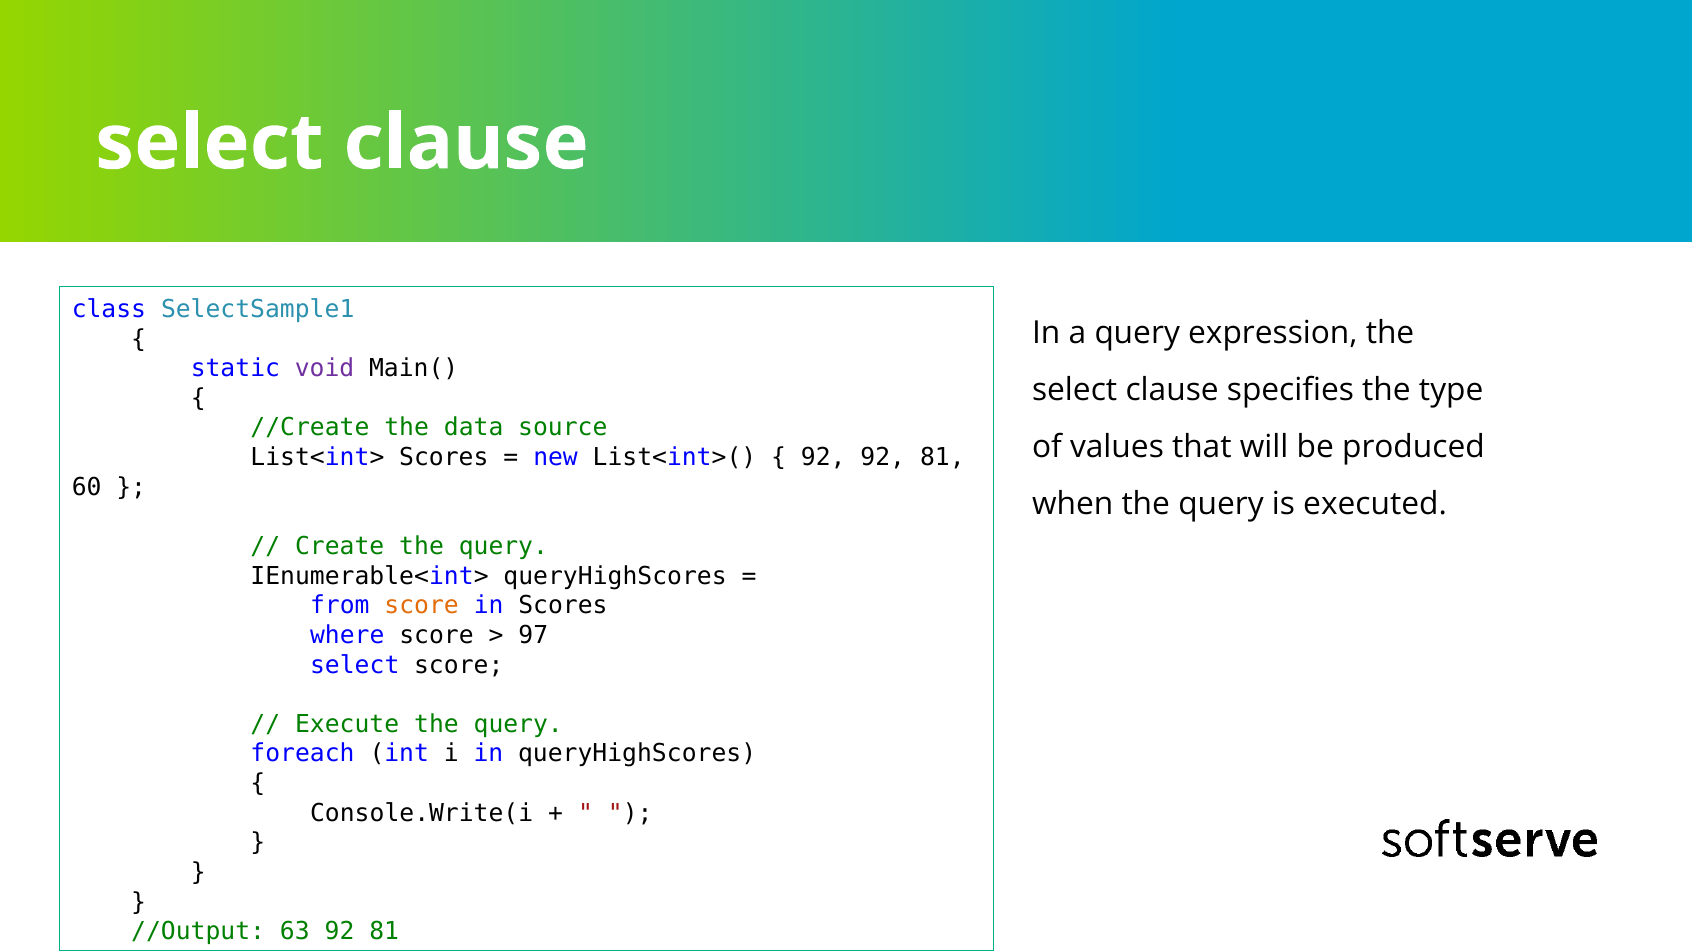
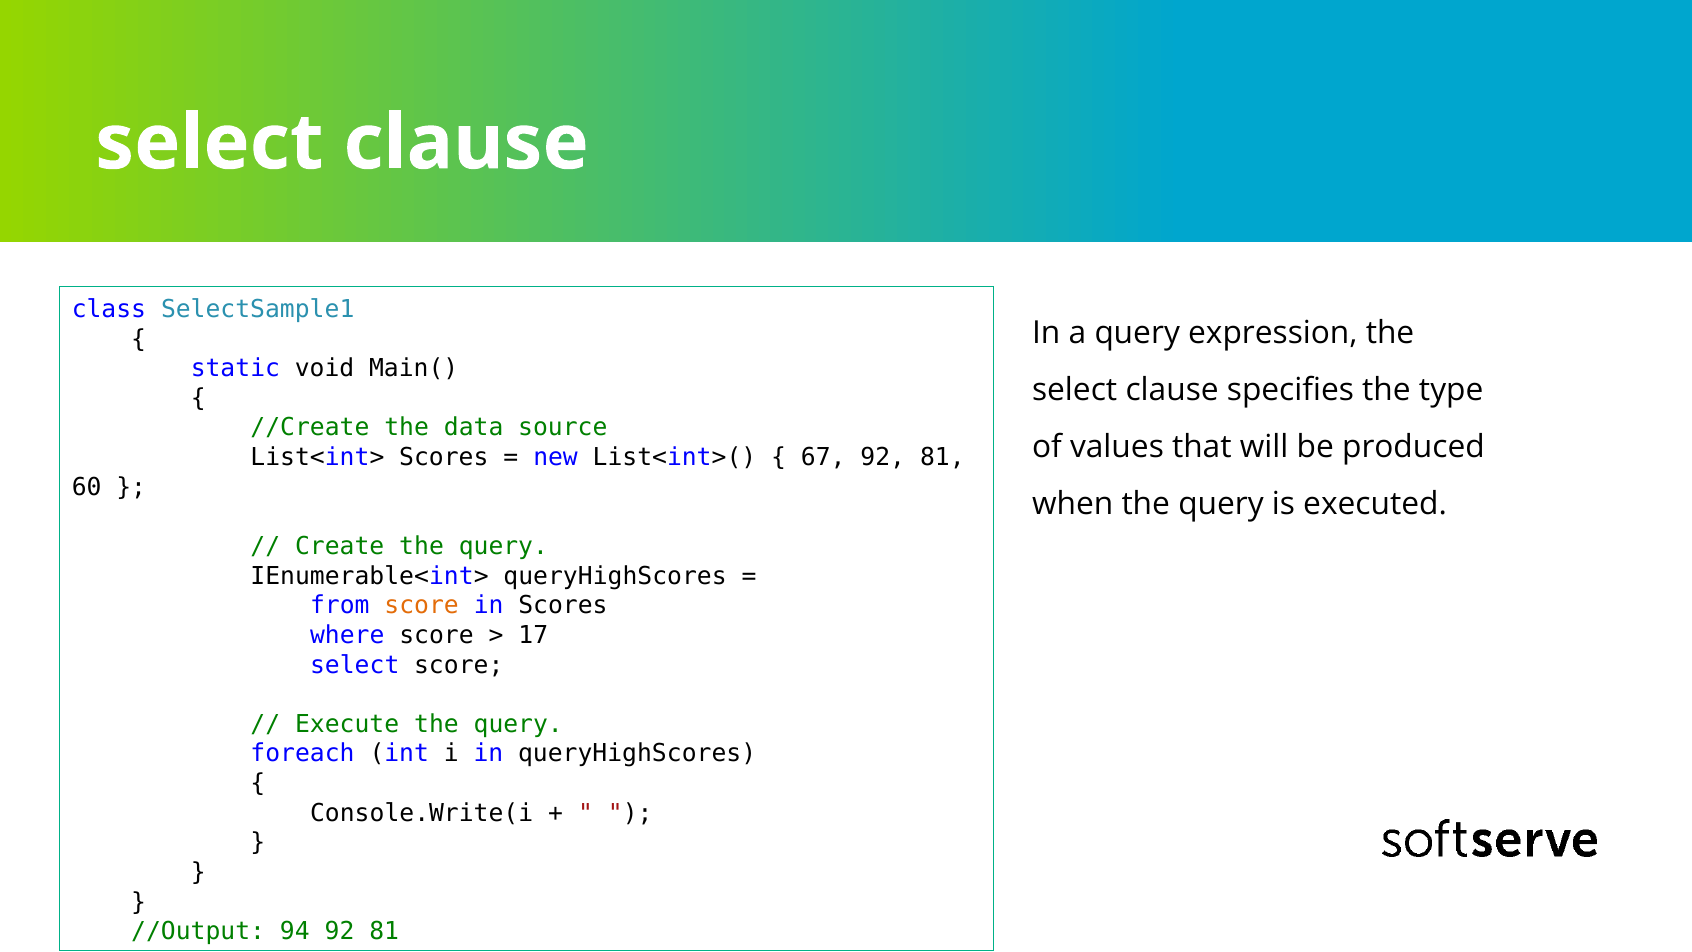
void colour: purple -> black (325, 368)
92: 92 -> 67 (823, 457)
97: 97 -> 17 (533, 635)
63: 63 -> 94 (295, 931)
